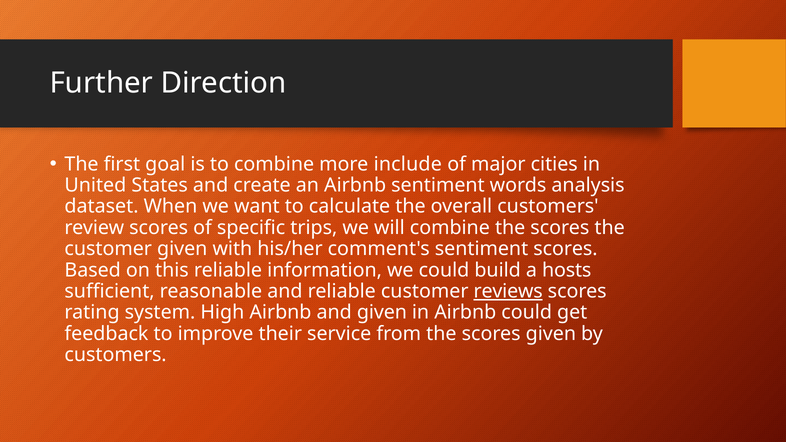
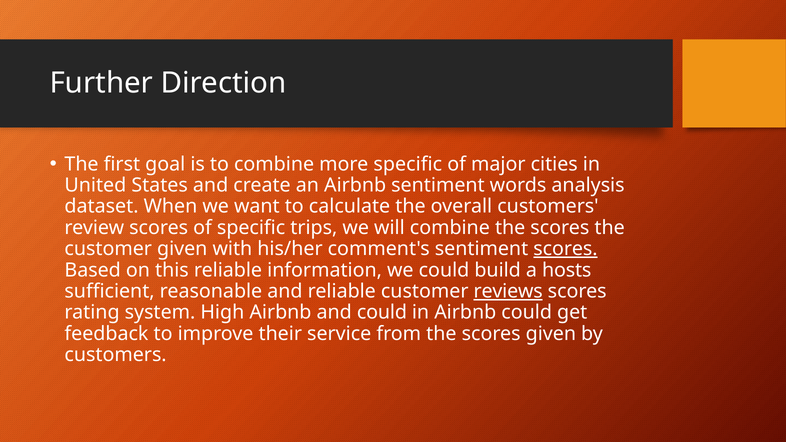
more include: include -> specific (408, 164)
scores underline: none -> present (565, 249)
and given: given -> could (382, 313)
